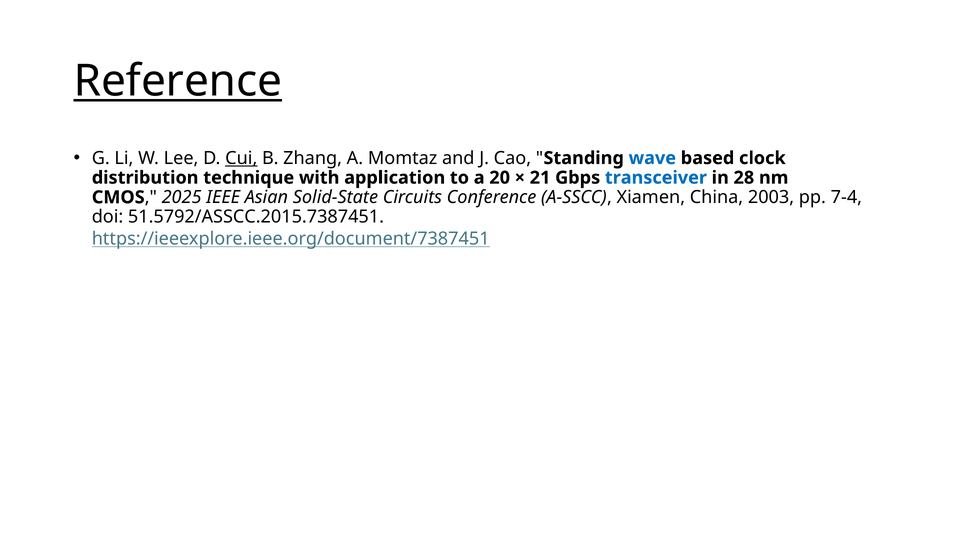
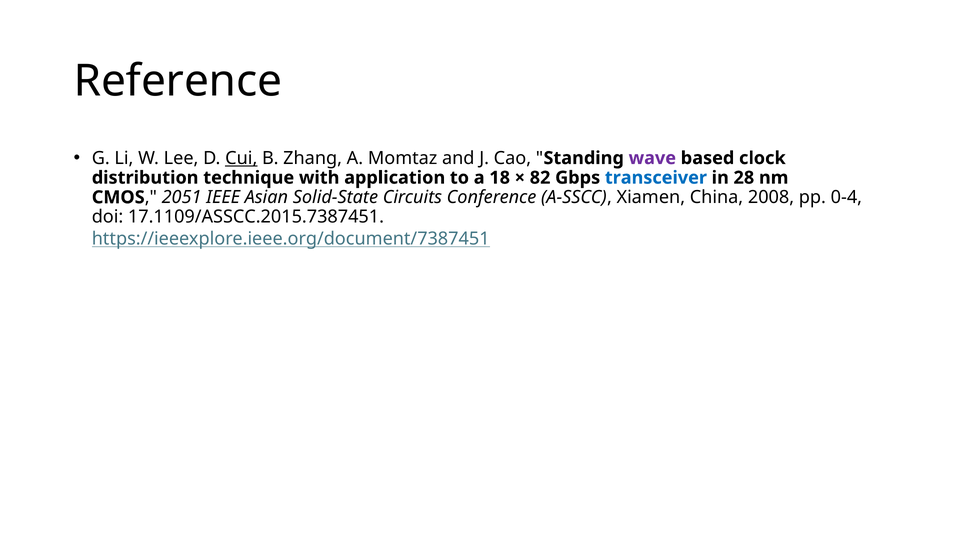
Reference underline: present -> none (178, 81)
wave colour: blue -> purple (652, 158)
20: 20 -> 18 (500, 178)
21: 21 -> 82 (540, 178)
2025: 2025 -> 2051 (182, 197)
2003: 2003 -> 2008 (771, 197)
7-4: 7-4 -> 0-4 (846, 197)
51.5792/ASSCC.2015.7387451: 51.5792/ASSCC.2015.7387451 -> 17.1109/ASSCC.2015.7387451 (256, 217)
